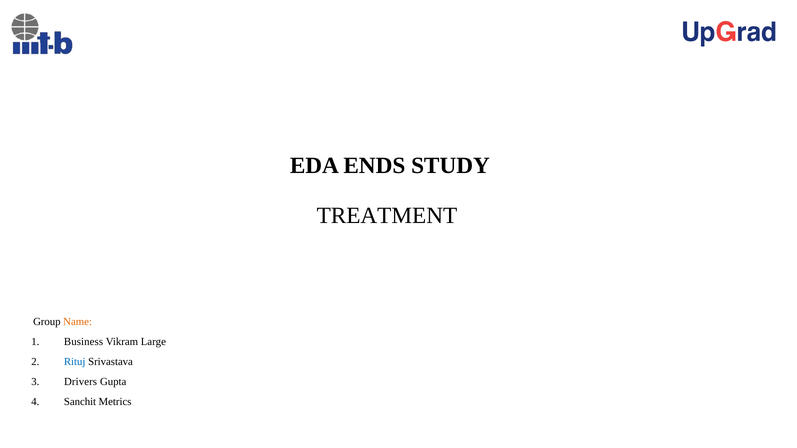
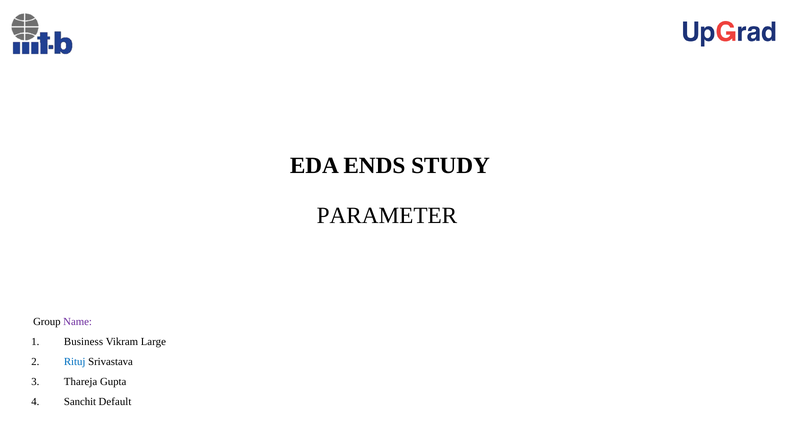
TREATMENT: TREATMENT -> PARAMETER (387, 216)
Name colour: orange -> purple (78, 322)
Drivers: Drivers -> Thareja (81, 382)
Metrics: Metrics -> Default (115, 402)
